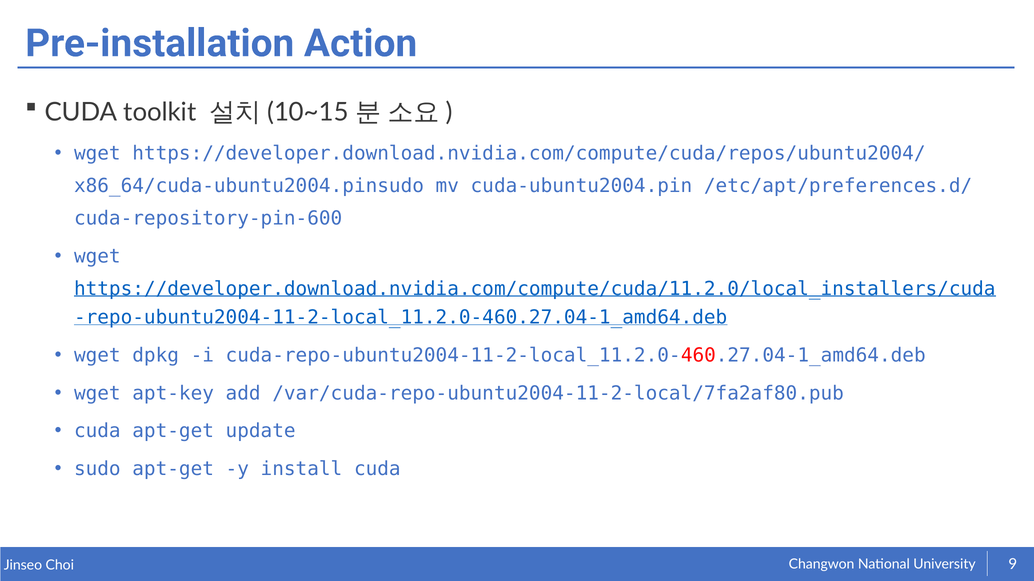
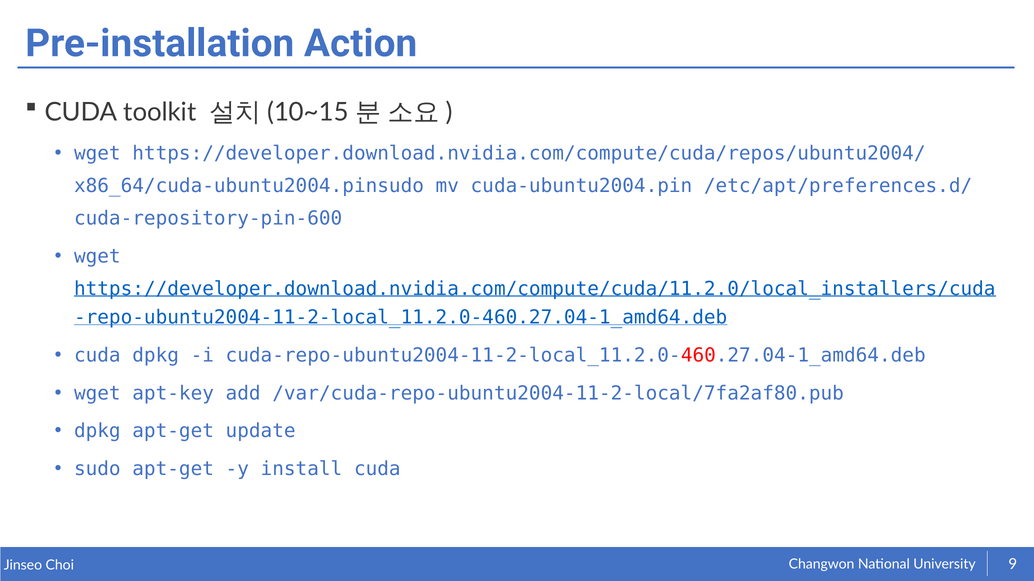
wget: wget -> cuda (97, 356)
cuda: cuda -> dpkg (97, 432)
